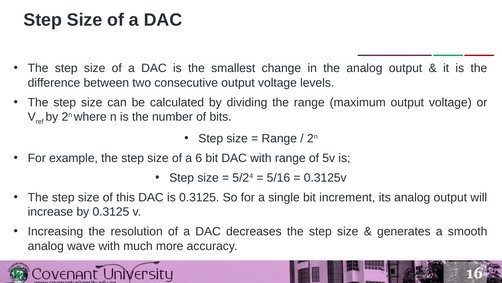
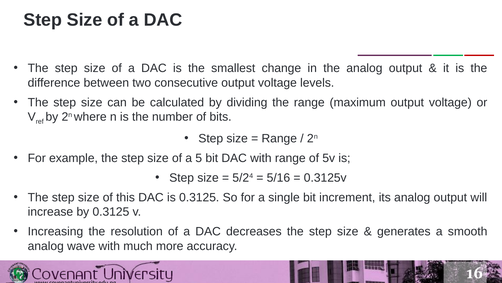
6: 6 -> 5 (199, 158)
